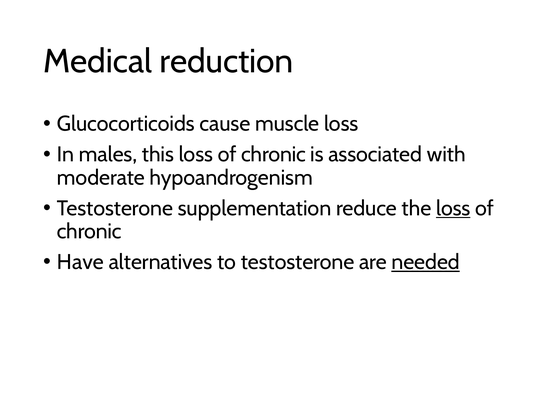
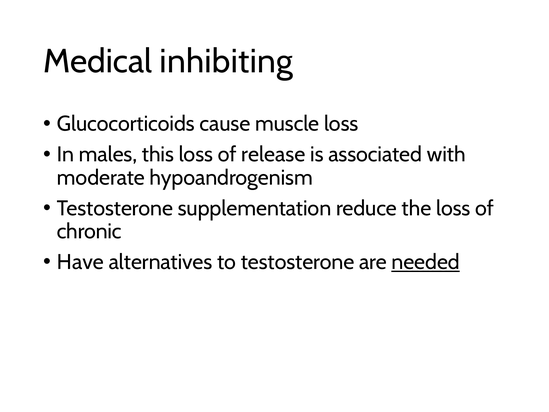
reduction: reduction -> inhibiting (226, 61)
this loss of chronic: chronic -> release (273, 154)
loss underline: present -> none (453, 208)
